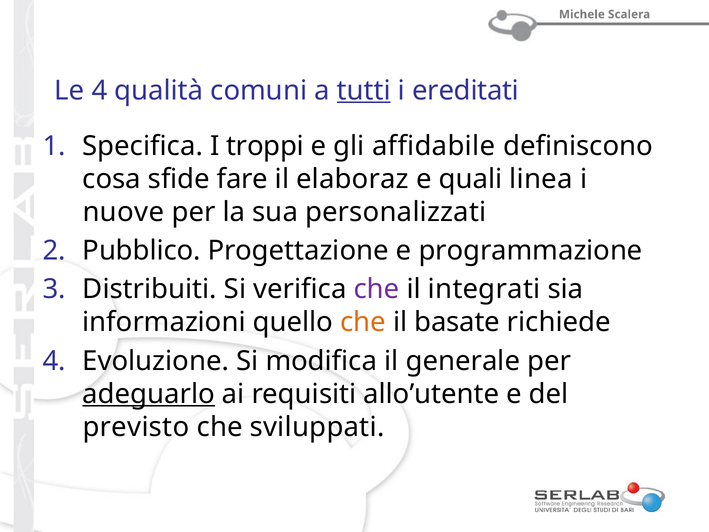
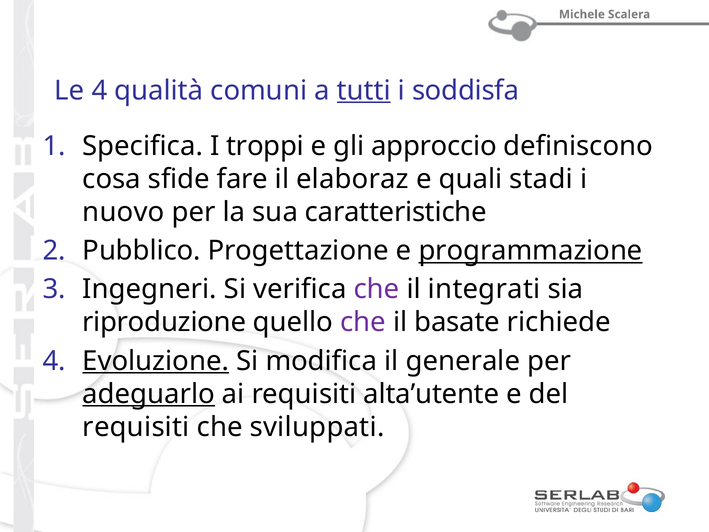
ereditati: ereditati -> soddisfa (466, 90)
affidabile: affidabile -> approccio (434, 146)
linea: linea -> stadi (541, 179)
nuove: nuove -> nuovo (123, 212)
personalizzati: personalizzati -> caratteristiche (396, 212)
programmazione underline: none -> present (531, 251)
Distribuiti: Distribuiti -> Ingegneri (150, 289)
informazioni: informazioni -> riproduzione (164, 322)
che colour: orange -> purple (363, 322)
Evoluzione underline: none -> present (156, 361)
allo’utente: allo’utente -> alta’utente (431, 394)
previsto: previsto -> requisiti (136, 427)
